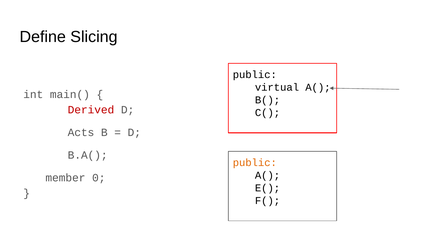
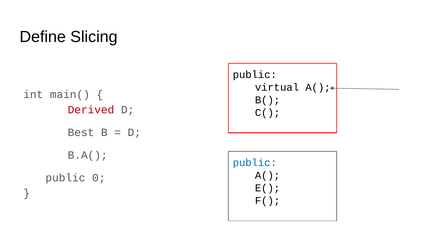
Acts: Acts -> Best (81, 132)
public colour: orange -> blue (255, 163)
member: member -> public (65, 178)
